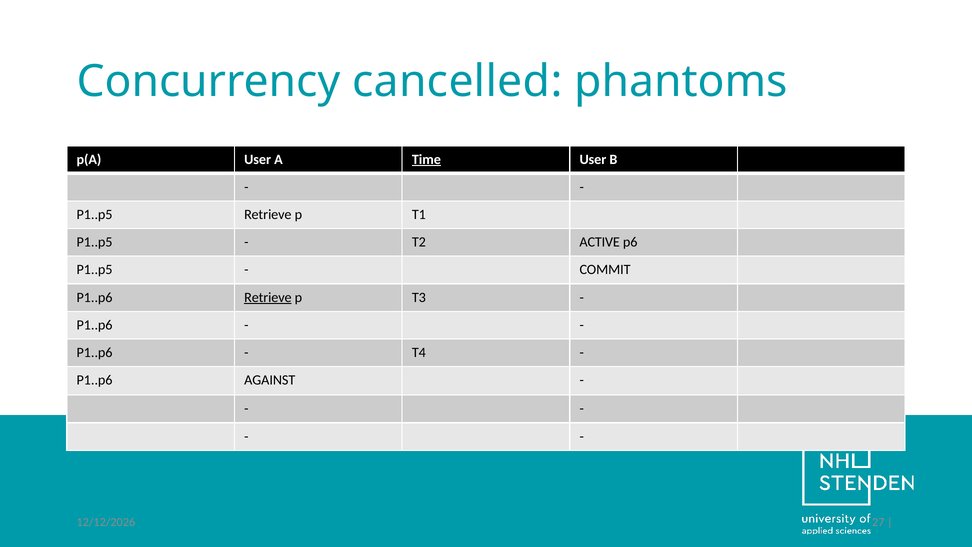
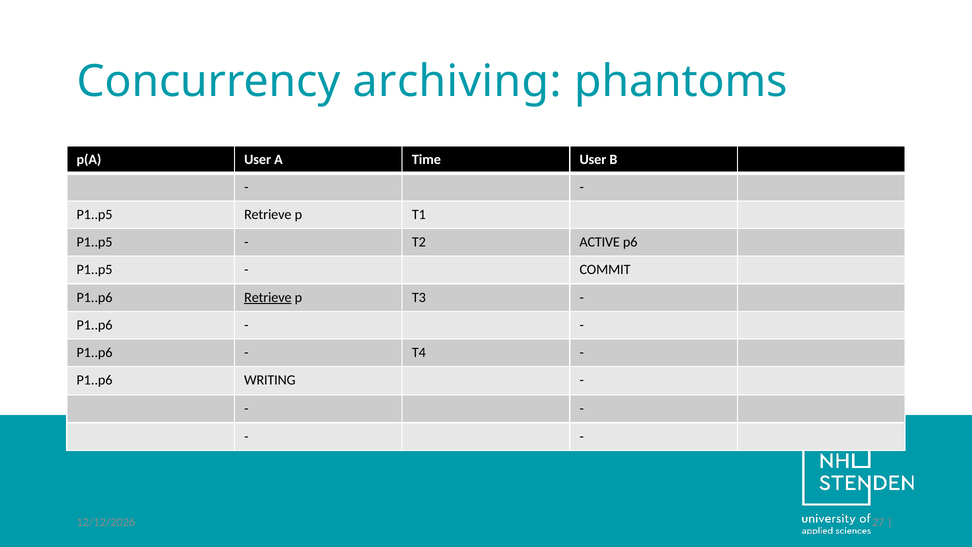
cancelled: cancelled -> archiving (457, 82)
Time underline: present -> none (426, 159)
AGAINST: AGAINST -> WRITING (270, 380)
